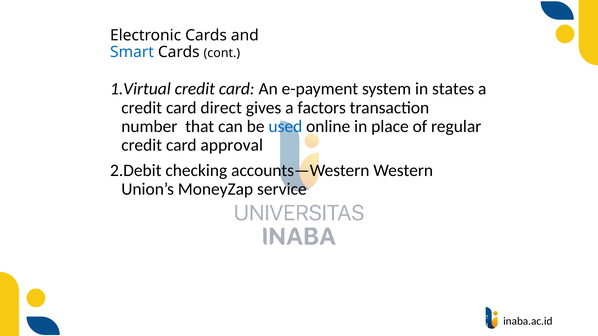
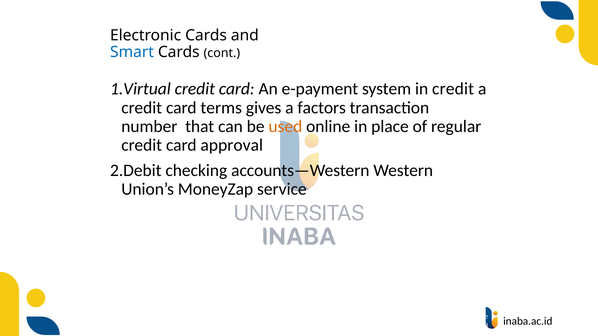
in states: states -> credit (453, 89)
direct: direct -> terms (221, 108)
used colour: blue -> orange (285, 127)
